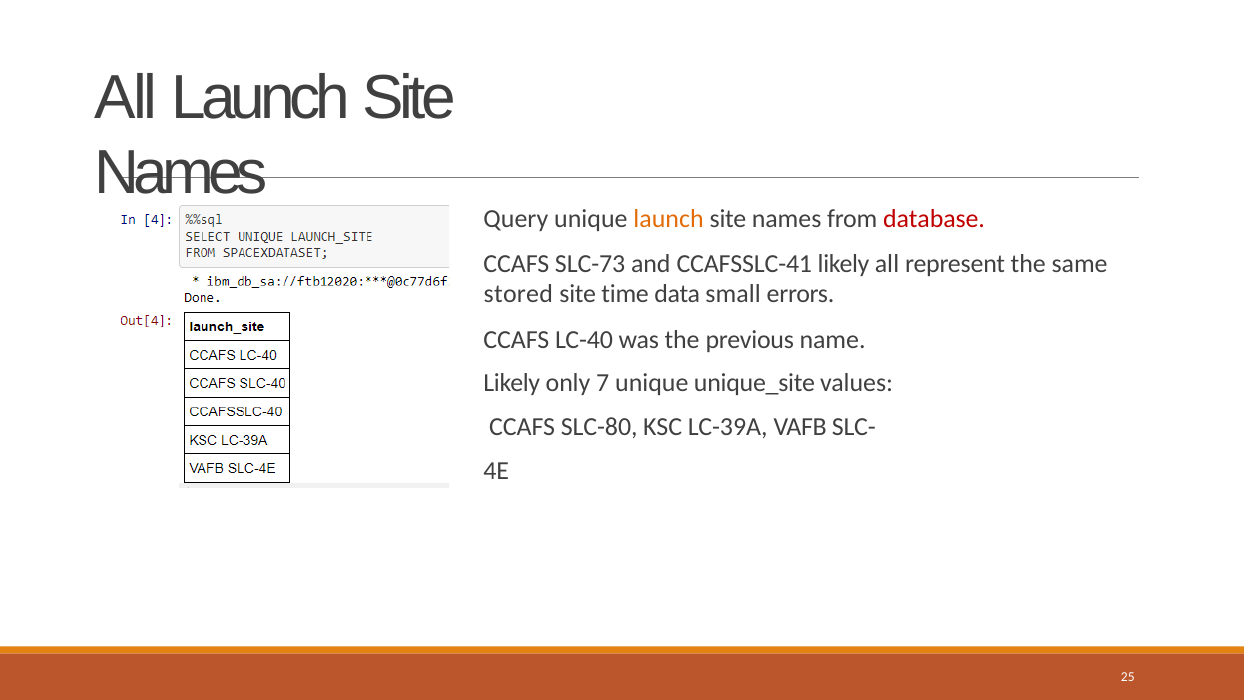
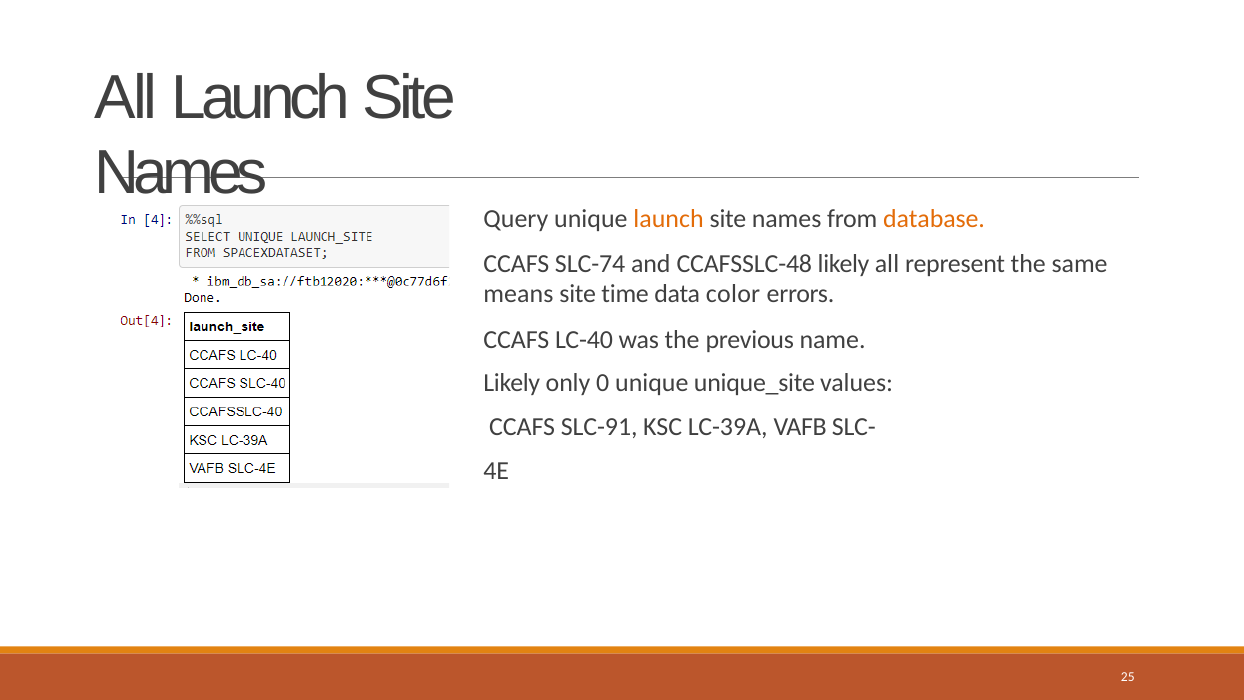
database colour: red -> orange (934, 219)
SLC-73: SLC-73 -> SLC-74 (590, 264)
CCAFSSLC-41: CCAFSSLC-41 -> CCAFSSLC-48 (744, 264)
stored: stored -> means (518, 294)
small: small -> color (733, 294)
7: 7 -> 0 (603, 383)
SLC-80: SLC-80 -> SLC-91 (599, 427)
